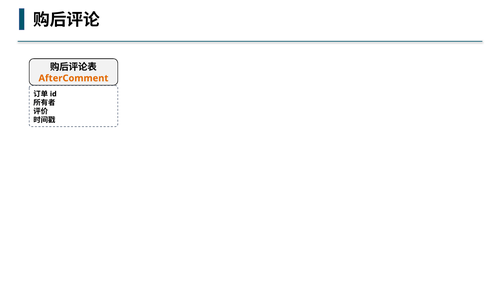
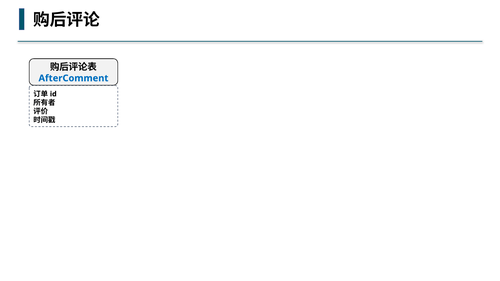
AfterComment colour: orange -> blue (73, 78)
